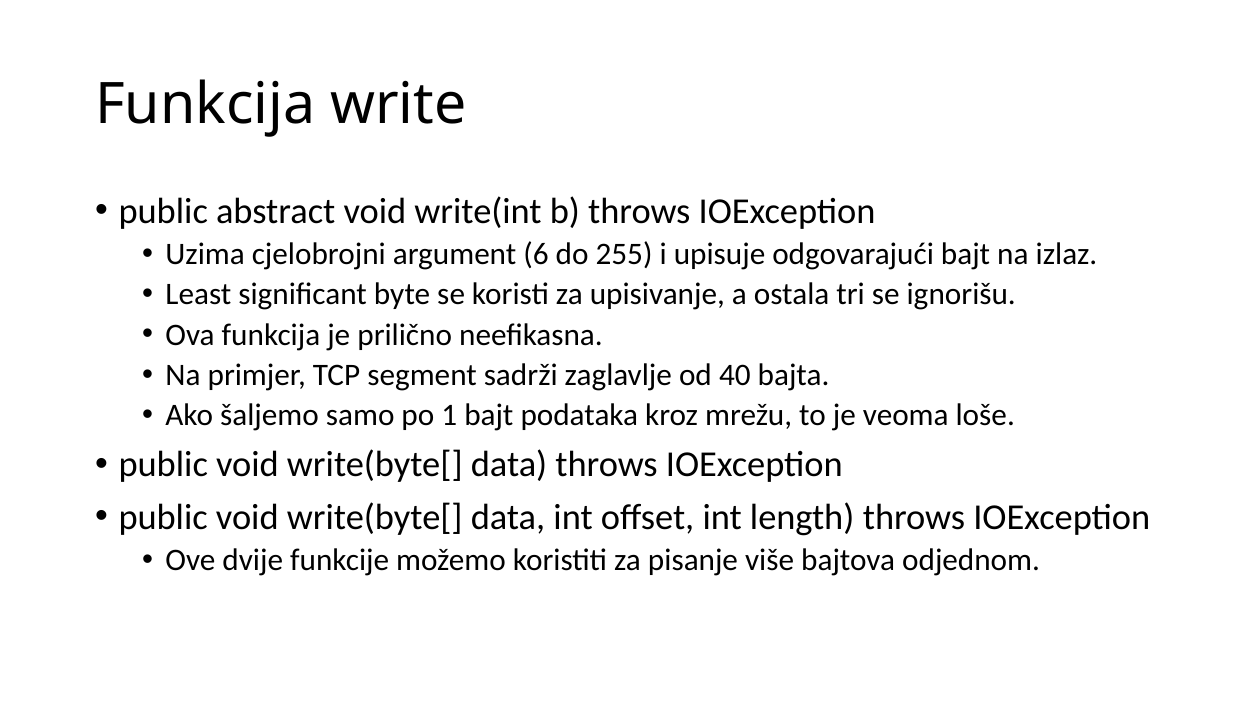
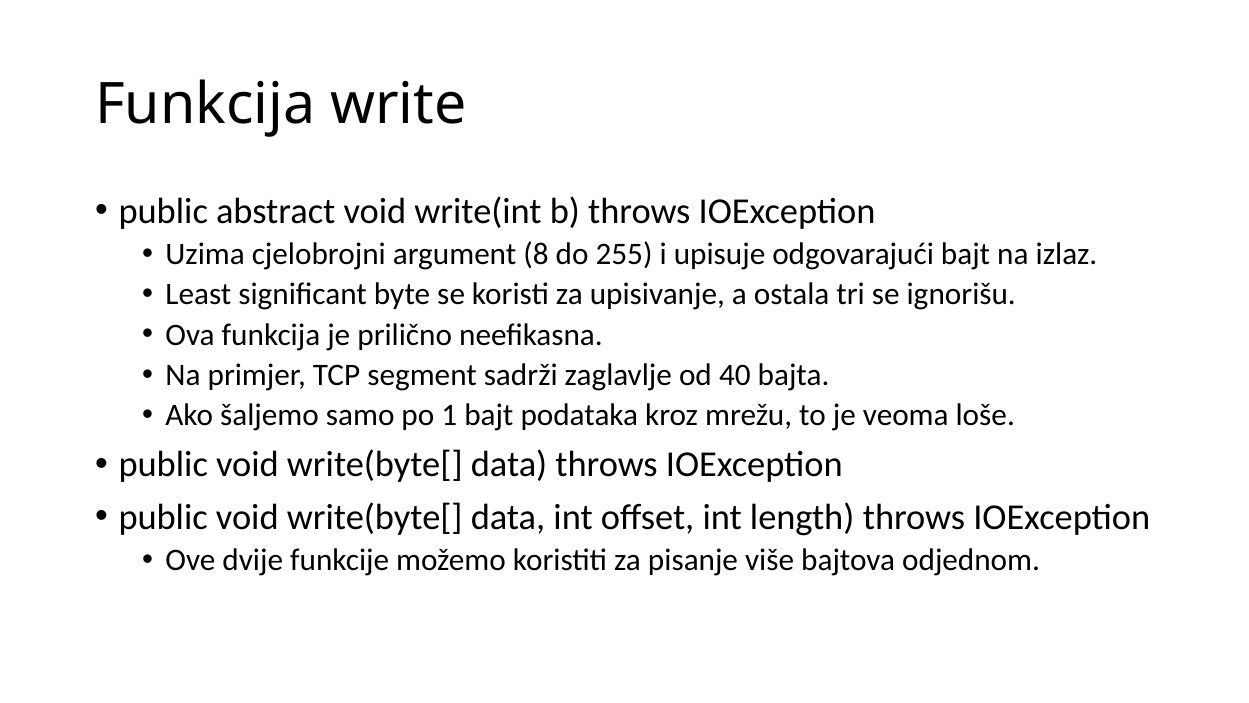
6: 6 -> 8 (536, 254)
